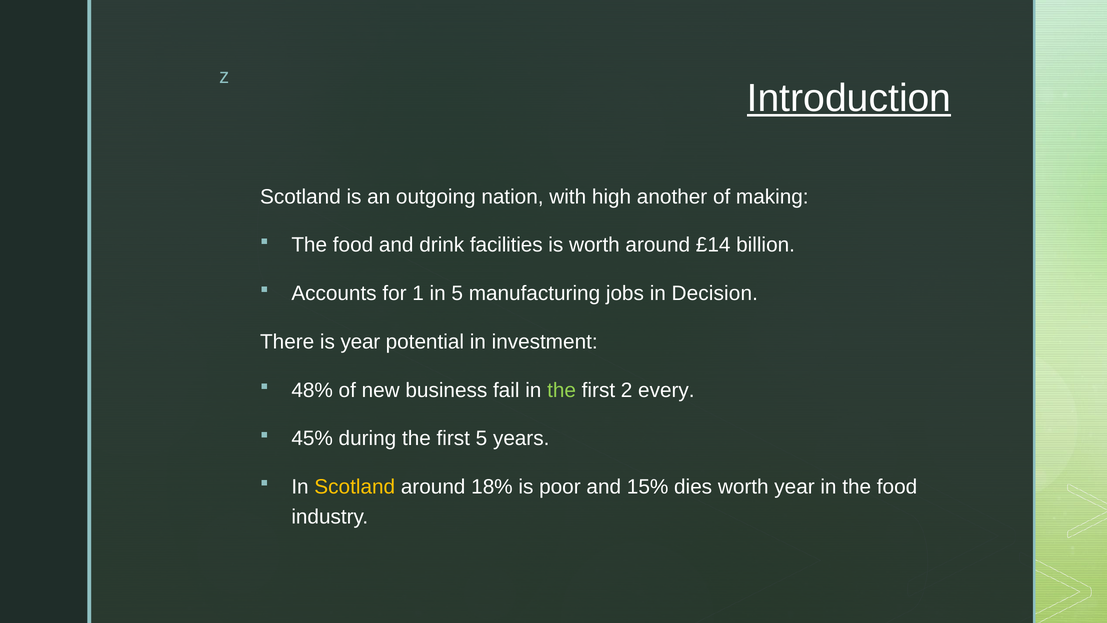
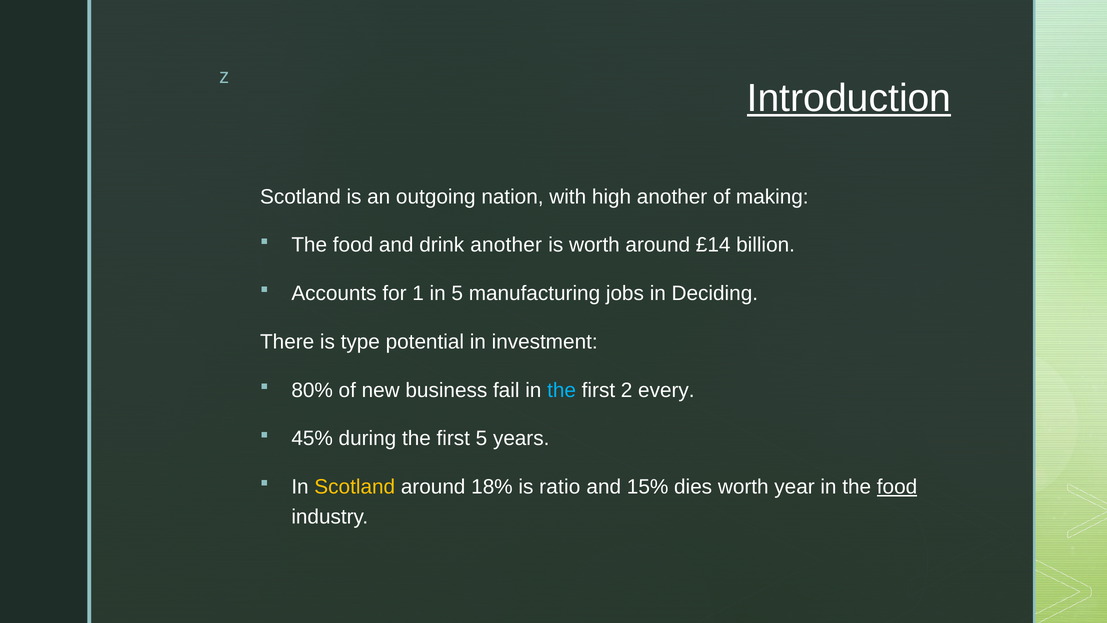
drink facilities: facilities -> another (506, 245)
Decision: Decision -> Deciding (715, 293)
is year: year -> type (360, 342)
48%: 48% -> 80% (312, 390)
the colour: light green -> light blue (562, 390)
poor: poor -> ratio (560, 487)
food underline: none -> present (897, 487)
